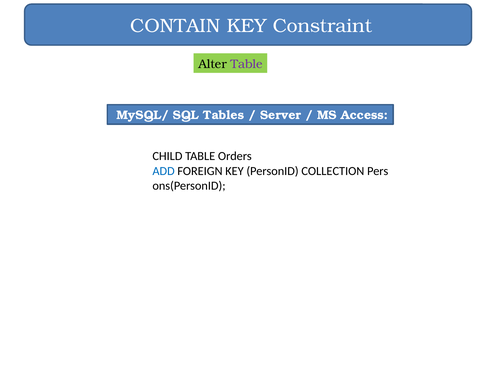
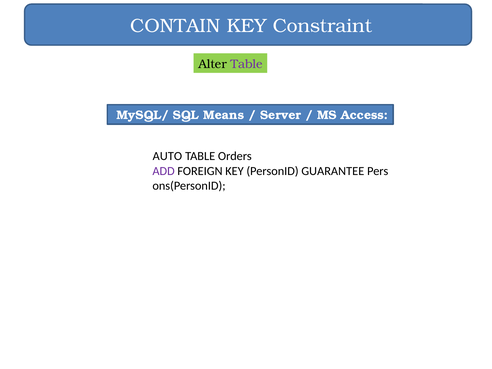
Tables: Tables -> Means (224, 115)
CHILD: CHILD -> AUTO (167, 156)
ADD colour: blue -> purple (164, 171)
COLLECTION: COLLECTION -> GUARANTEE (333, 171)
